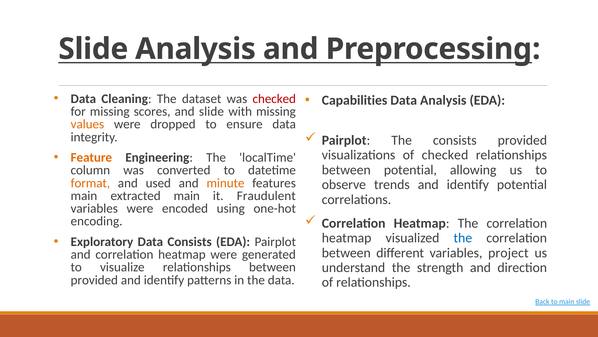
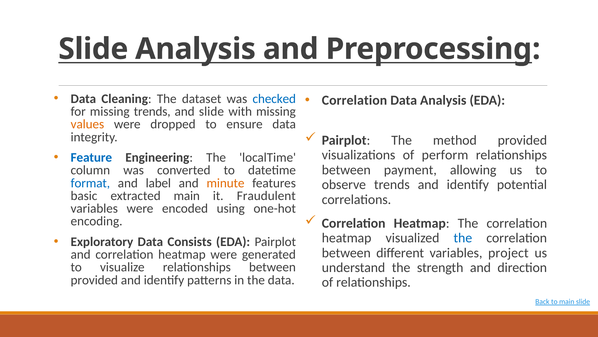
checked colour: red -> blue (274, 99)
Capabilities: Capabilities -> Correlation (354, 100)
missing scores: scores -> trends (152, 111)
The consists: consists -> method (455, 140)
of checked: checked -> perform (445, 155)
Feature colour: orange -> blue (91, 157)
between potential: potential -> payment (410, 170)
format colour: orange -> blue (90, 183)
used: used -> label (158, 183)
main: main -> basic (84, 195)
